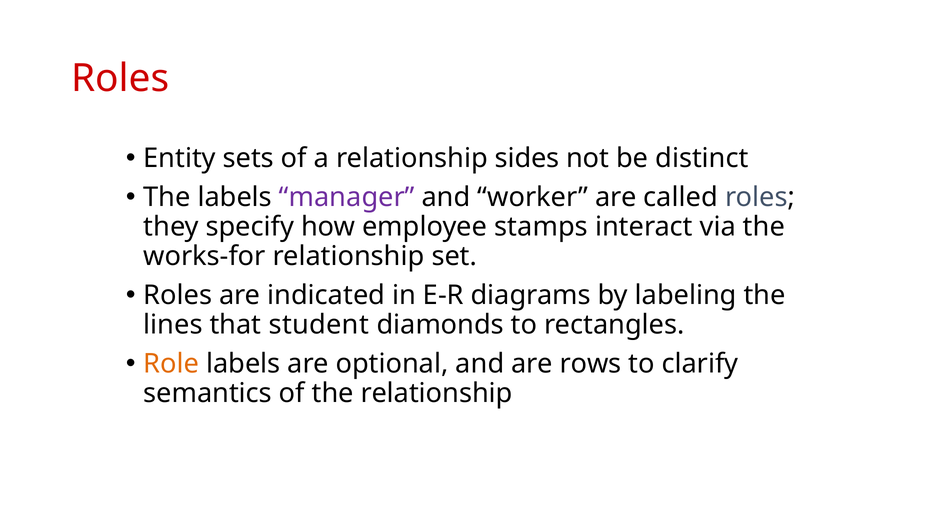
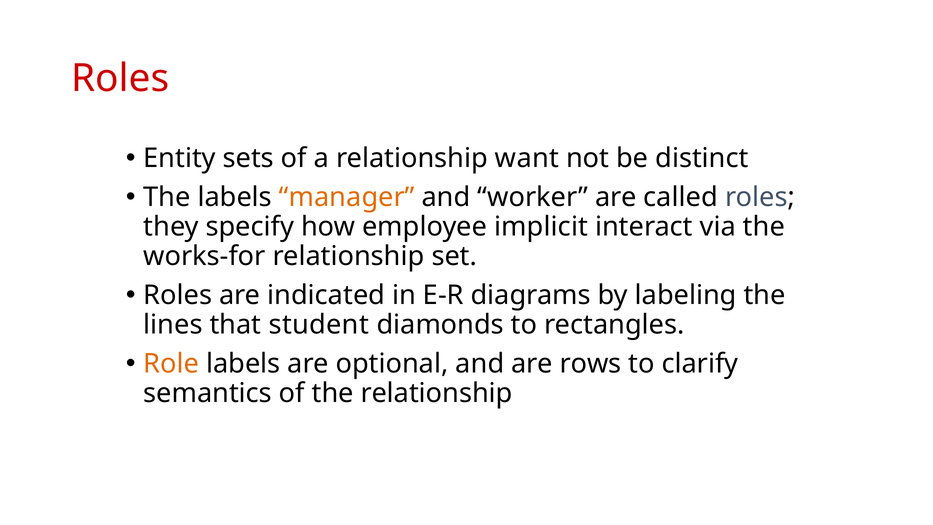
sides: sides -> want (527, 158)
manager colour: purple -> orange (347, 197)
stamps: stamps -> implicit (541, 227)
